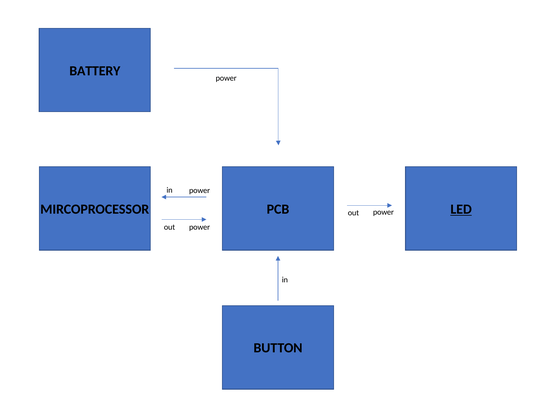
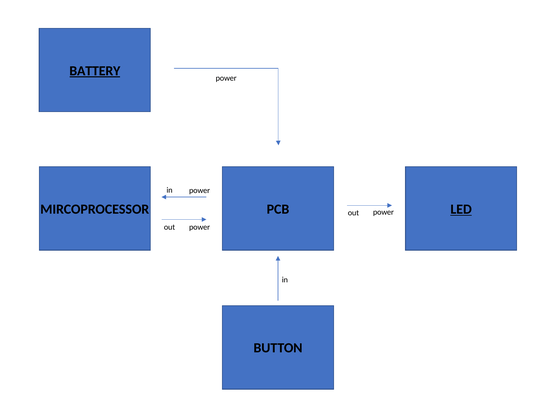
BATTERY underline: none -> present (95, 71)
